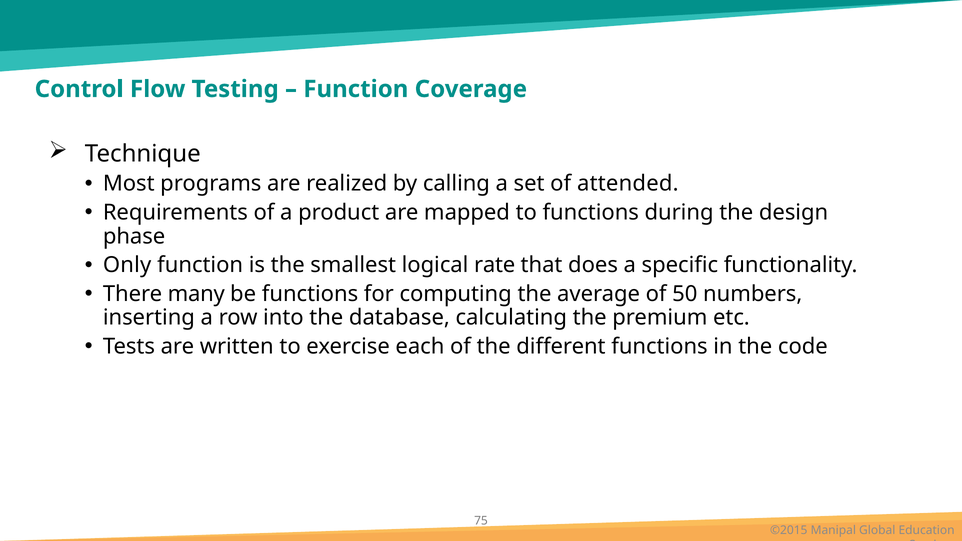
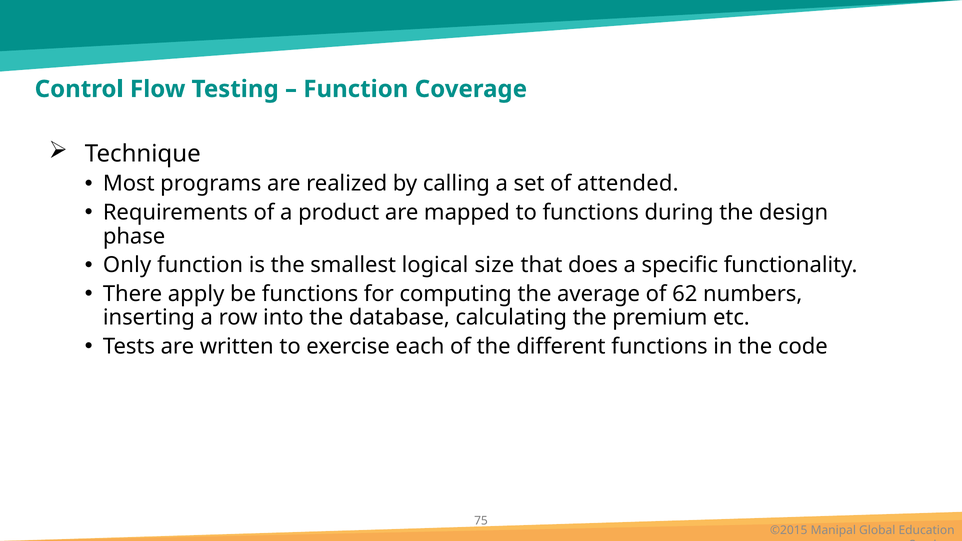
rate: rate -> size (494, 265)
many: many -> apply (196, 294)
50: 50 -> 62 (685, 294)
